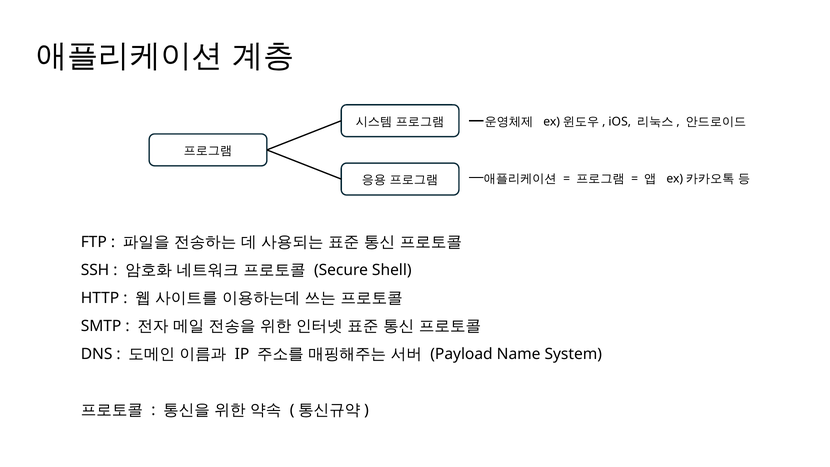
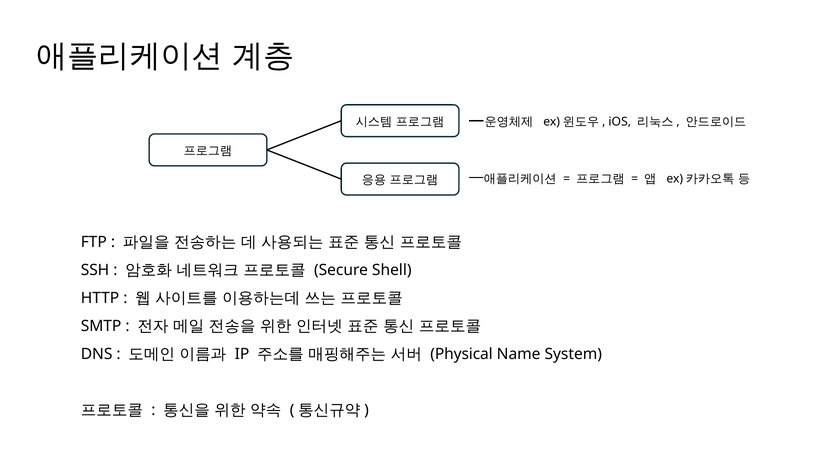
Payload: Payload -> Physical (462, 354)
